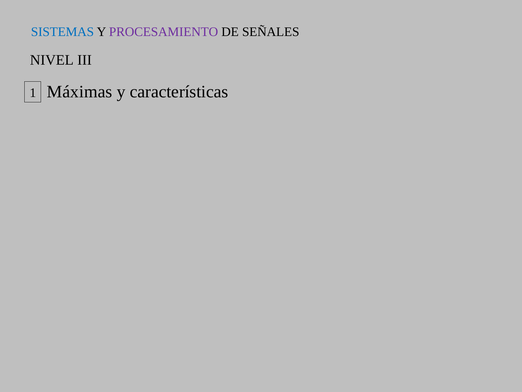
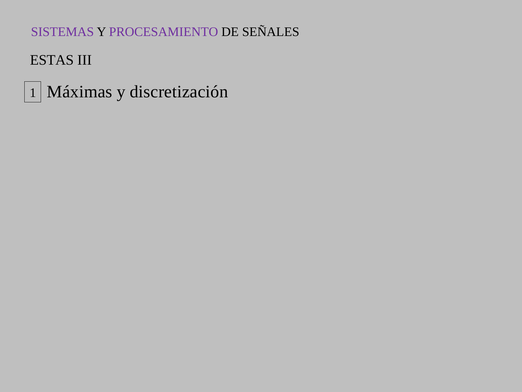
SISTEMAS colour: blue -> purple (62, 32)
NIVEL: NIVEL -> ESTAS (52, 60)
características: características -> discretización (179, 91)
